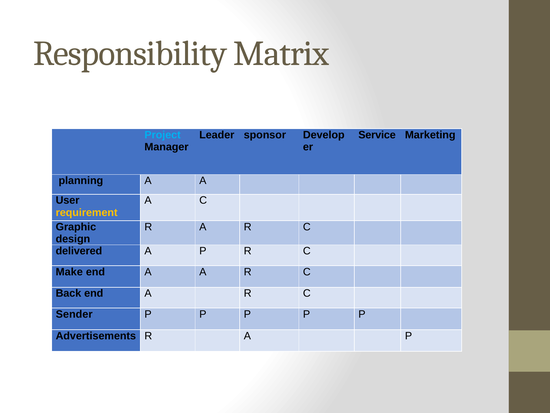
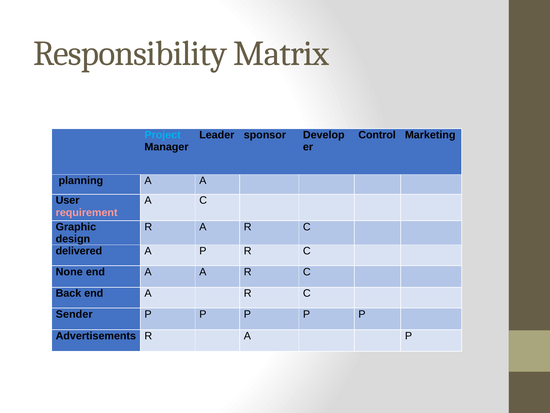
Service: Service -> Control (377, 135)
requirement colour: yellow -> pink (87, 212)
Make: Make -> None (69, 271)
